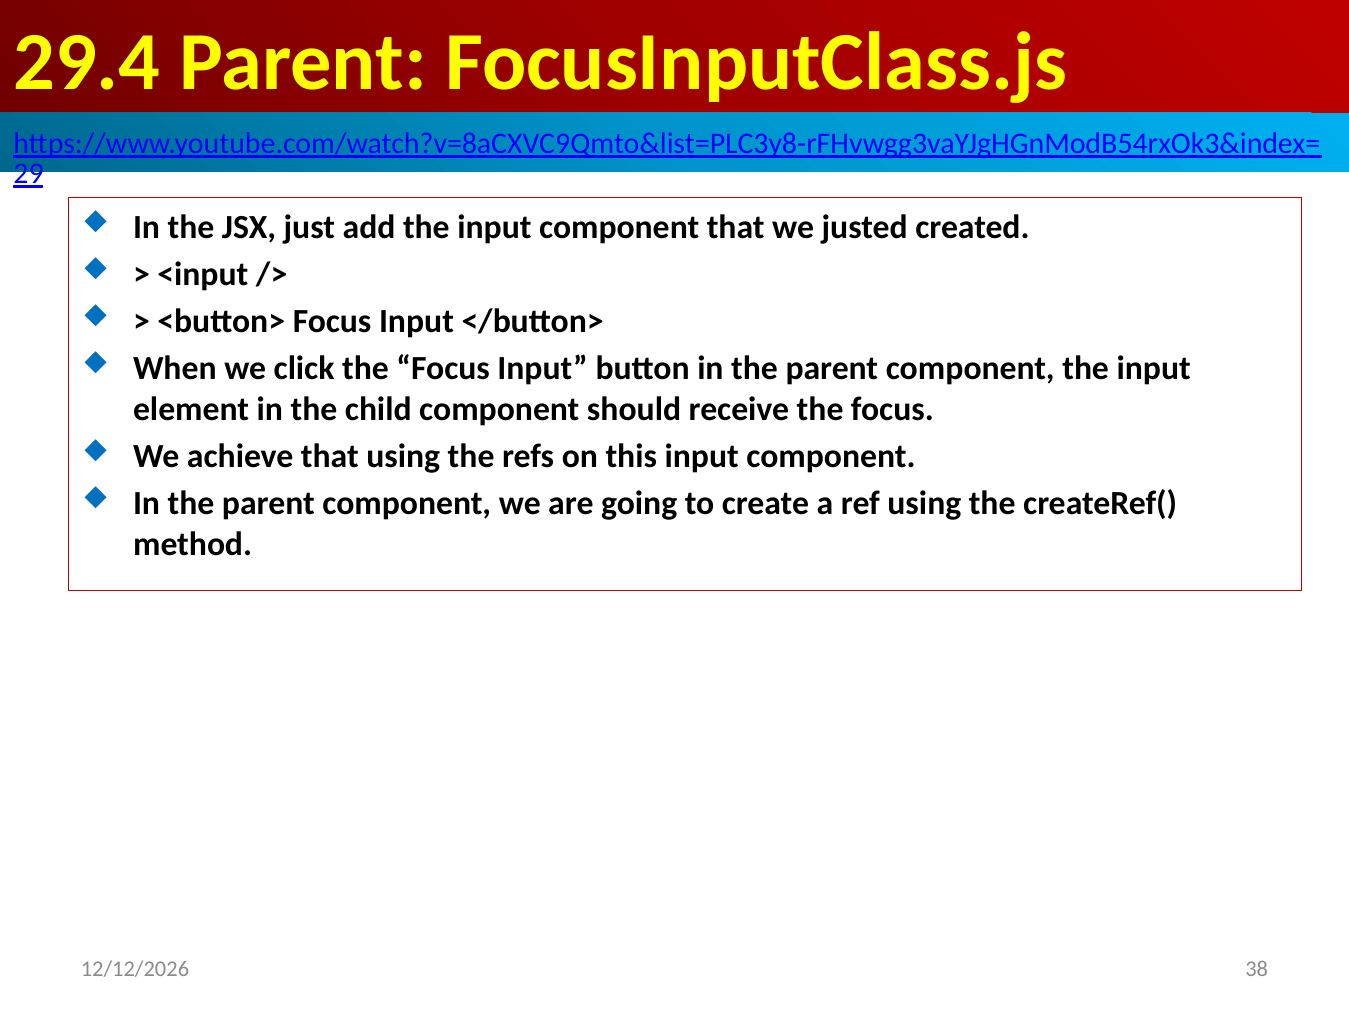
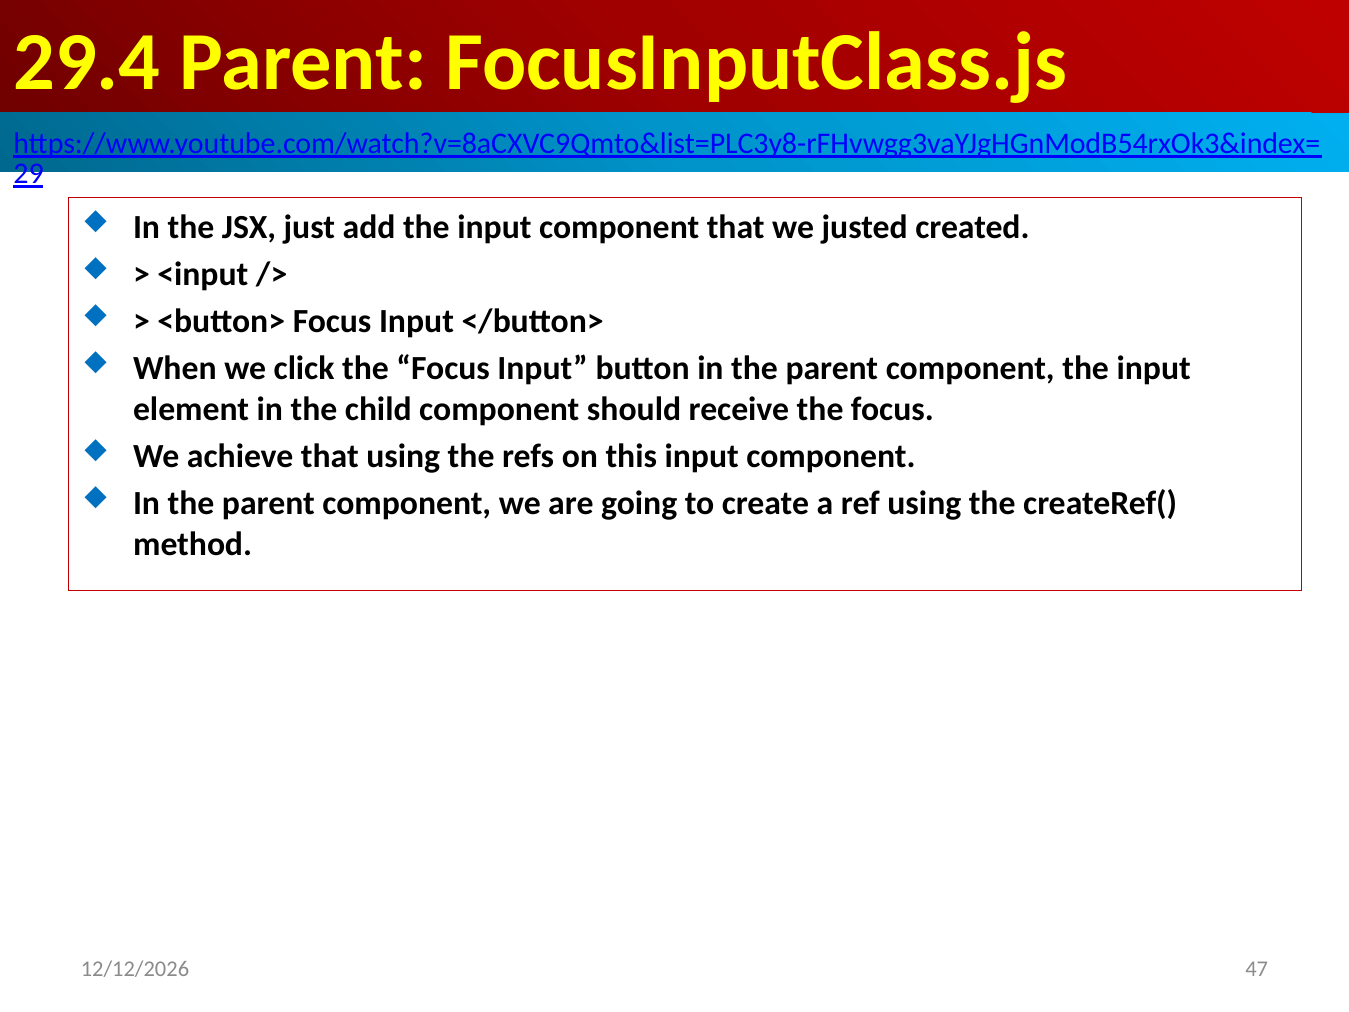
38: 38 -> 47 (1257, 969)
